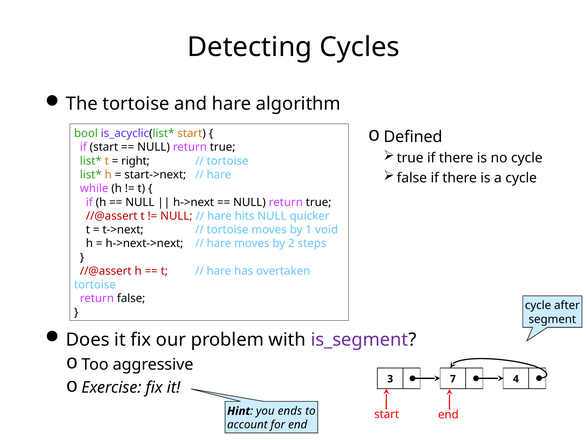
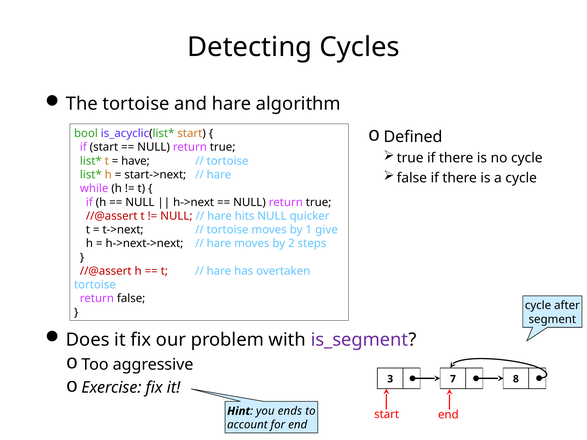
right: right -> have (135, 161)
void: void -> give (327, 230)
4: 4 -> 8 (516, 379)
